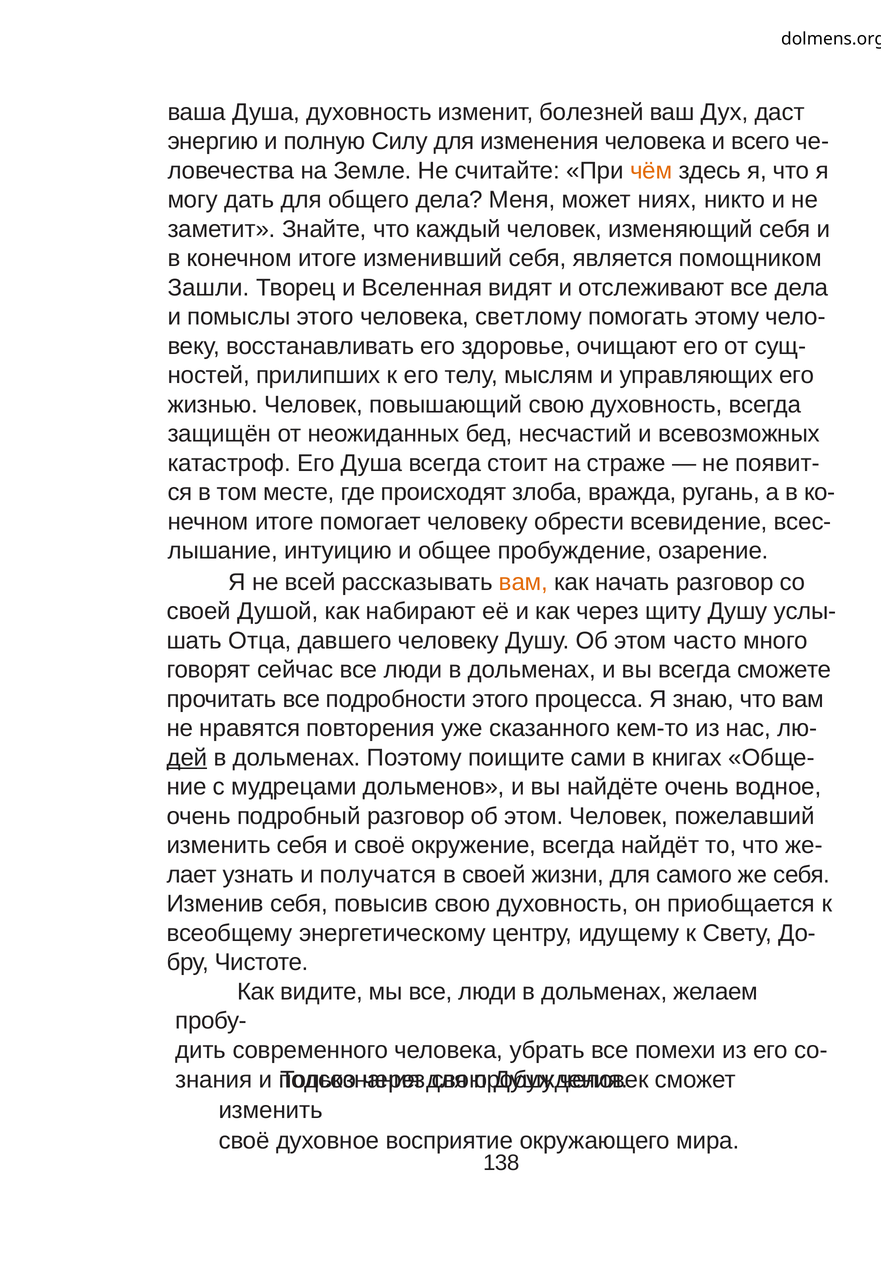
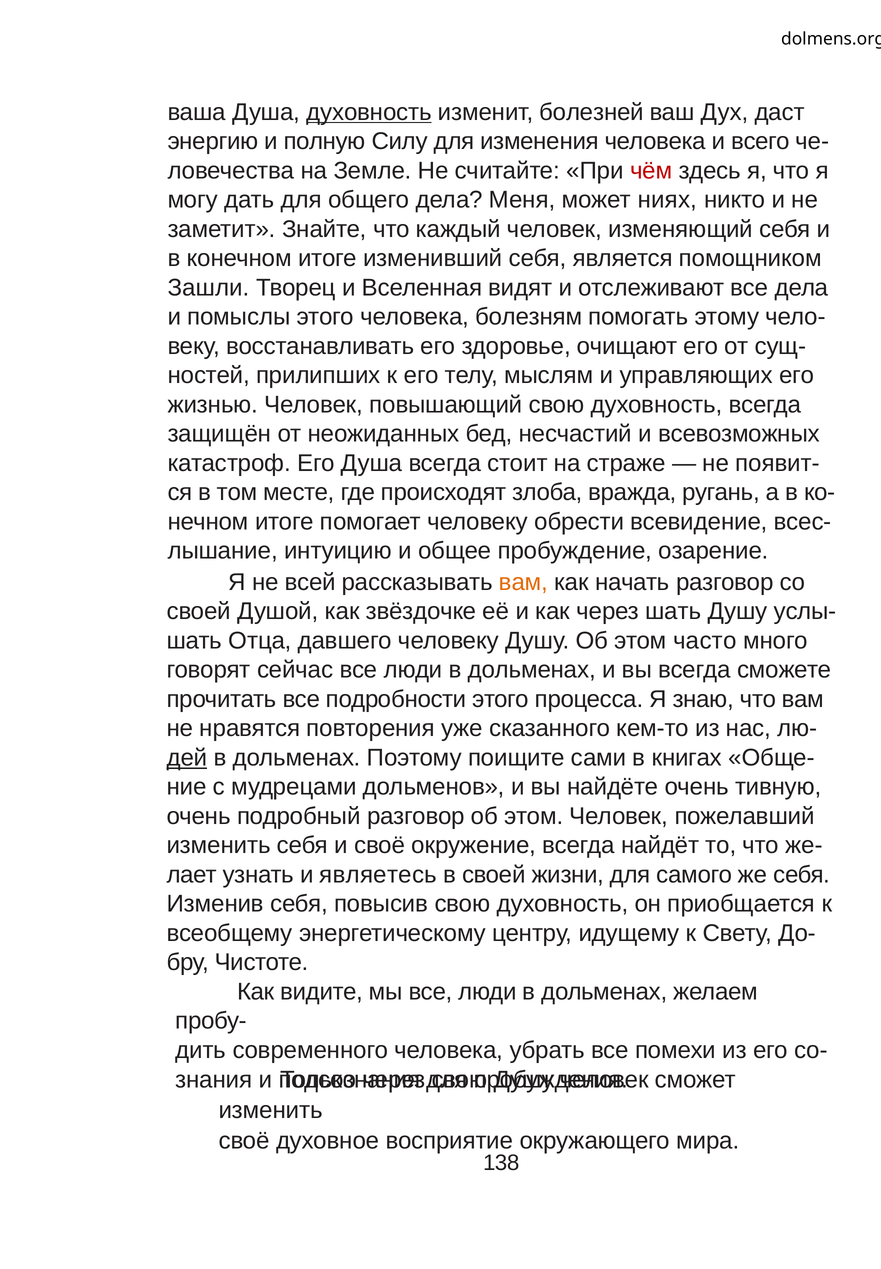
духовность underline: none -> present (369, 112)
чём colour: orange -> red (651, 170)
светлому: светлому -> болезням (529, 317)
набирают: набирают -> звёздочке (421, 611)
через щиту: щиту -> шать (673, 611)
водное: водное -> тивную (778, 786)
получатся: получатся -> являетесь (378, 874)
